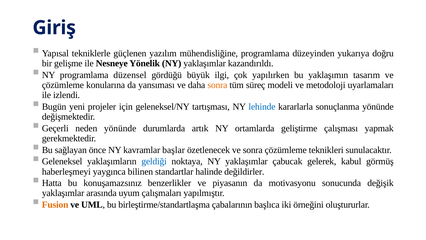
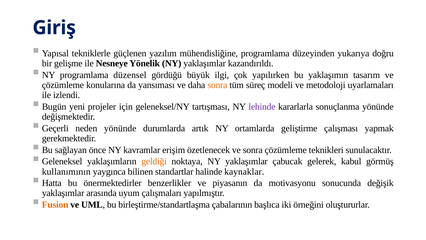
lehinde colour: blue -> purple (262, 107)
başlar: başlar -> erişim (174, 150)
geldiği colour: blue -> orange (154, 161)
haberleşmeyi: haberleşmeyi -> kullanımının (66, 171)
değildirler: değildirler -> kaynaklar (244, 171)
konuşamazsınız: konuşamazsınız -> önermektedirler (113, 183)
